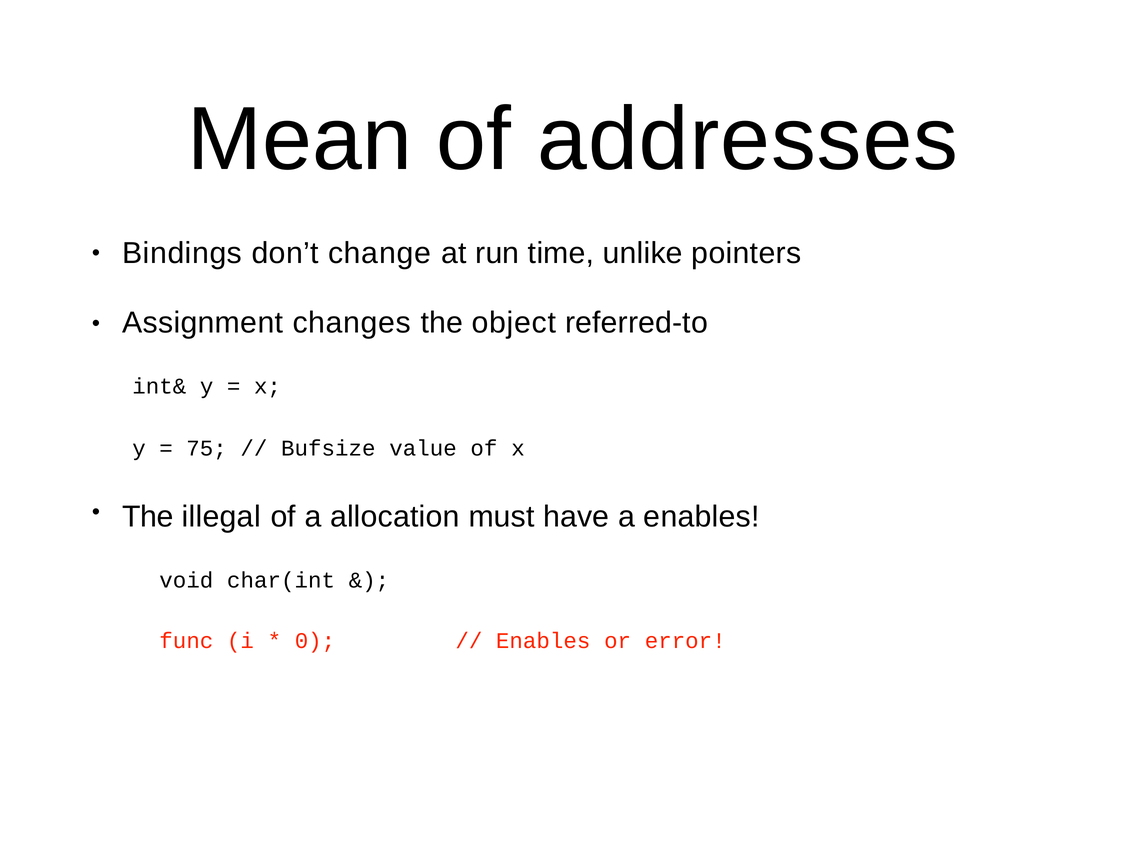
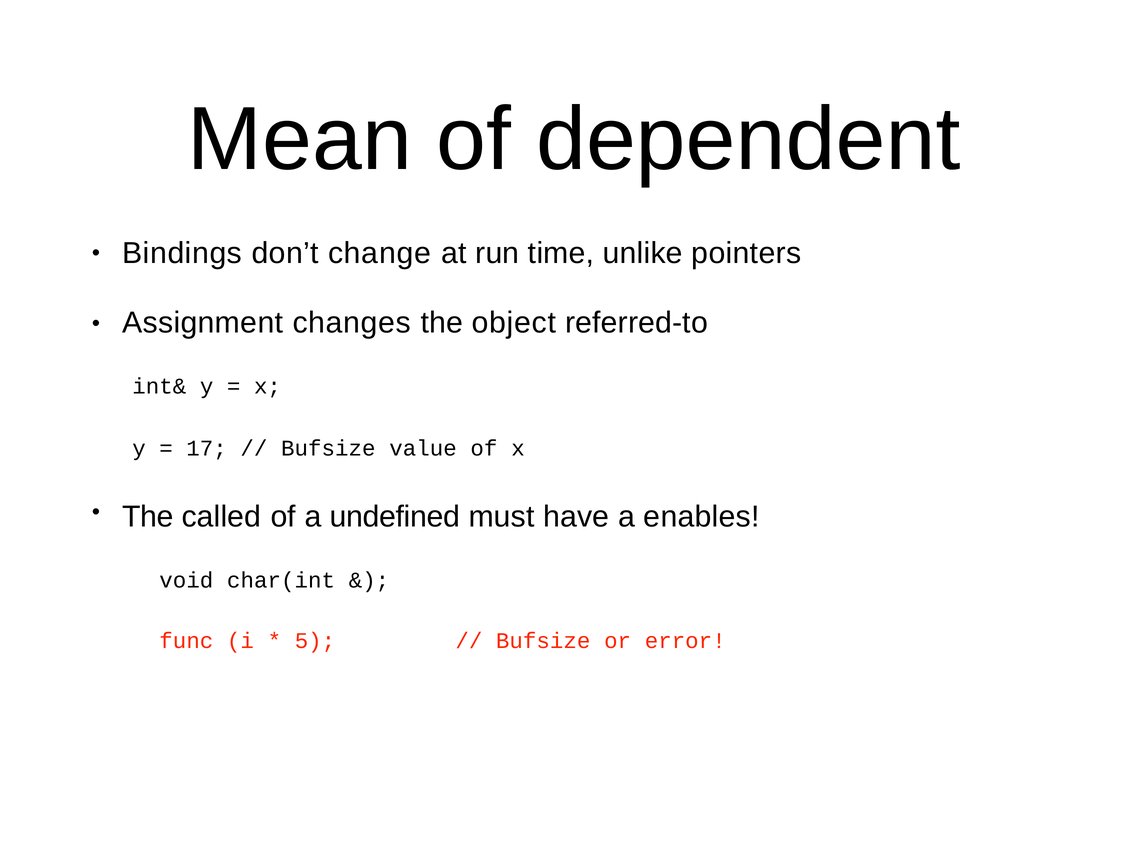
addresses: addresses -> dependent (748, 140)
75: 75 -> 17 (207, 448)
illegal: illegal -> called (221, 517)
allocation: allocation -> undefined (395, 517)
0: 0 -> 5 (315, 641)
Enables: Enables -> Bufsize (543, 641)
